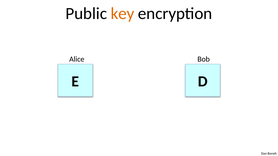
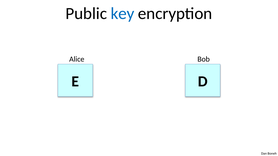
key colour: orange -> blue (123, 14)
